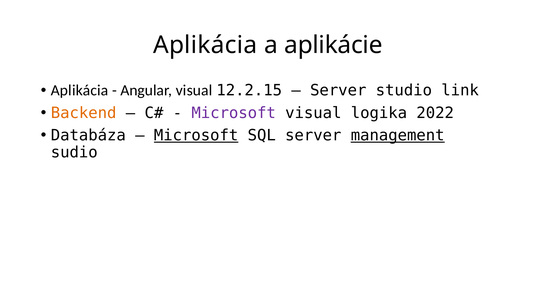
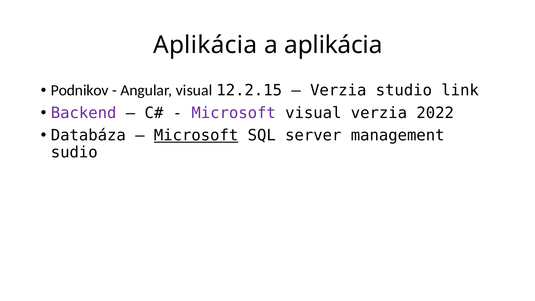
a aplikácie: aplikácie -> aplikácia (333, 45)
Aplikácia: Aplikácia -> Podnikov (80, 90)
Server: Server -> Verzia (338, 90)
Backend colour: orange -> purple (84, 113)
visual logika: logika -> verzia (379, 113)
management underline: present -> none (398, 135)
